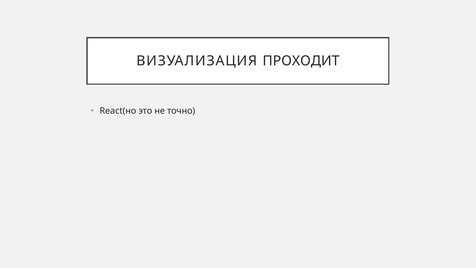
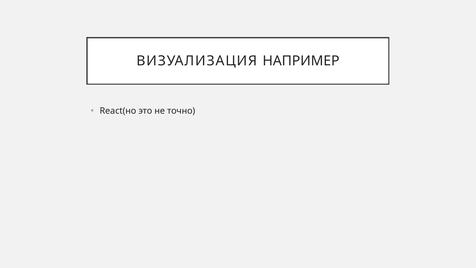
ПРОХОДИТ: ПРОХОДИТ -> НАПРИМЕР (301, 61)
